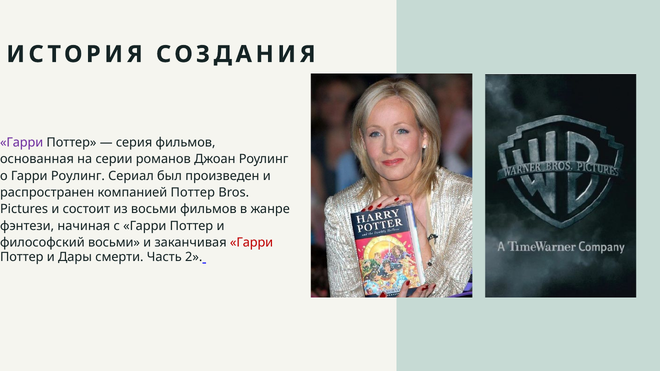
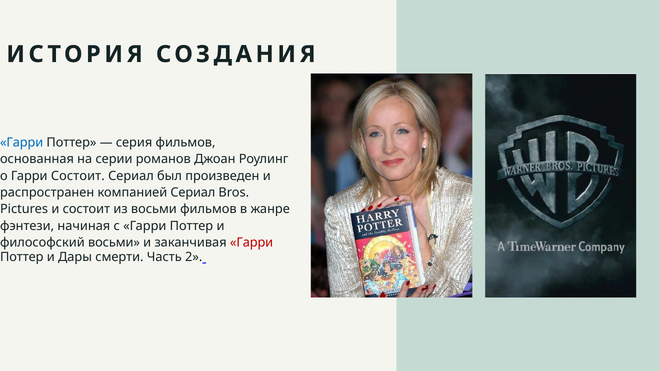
Гарри colour: purple -> blue (22, 143)
Гарри Роулинг: Роулинг -> Состоит (78, 176)
компанией Поттер: Поттер -> Сериал (193, 193)
